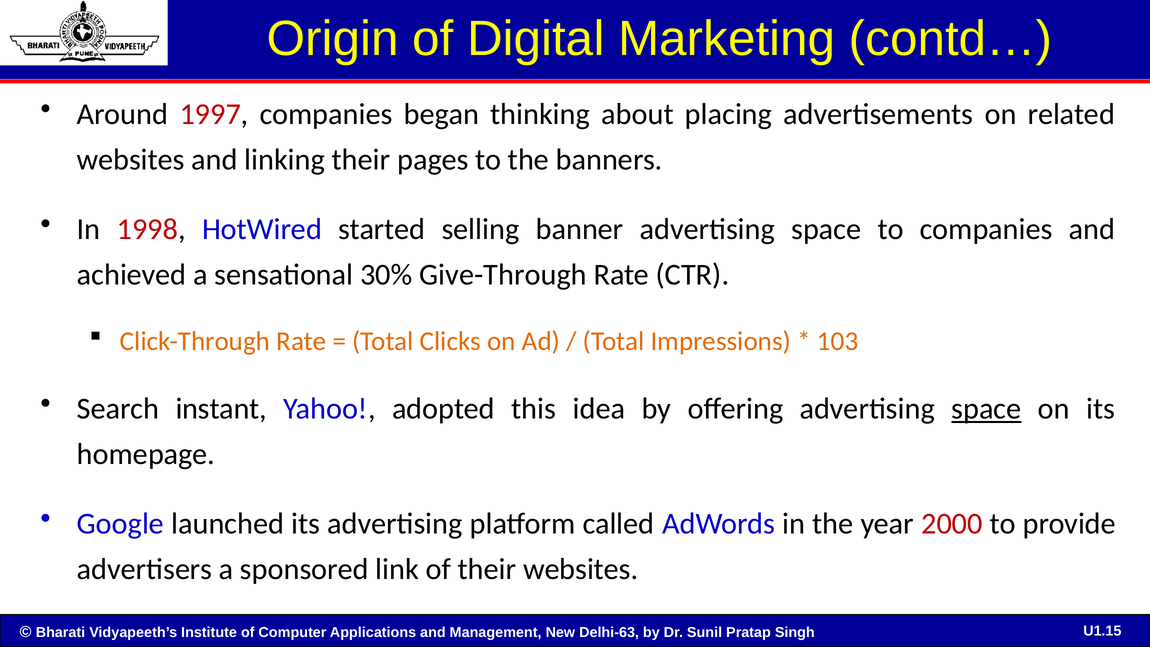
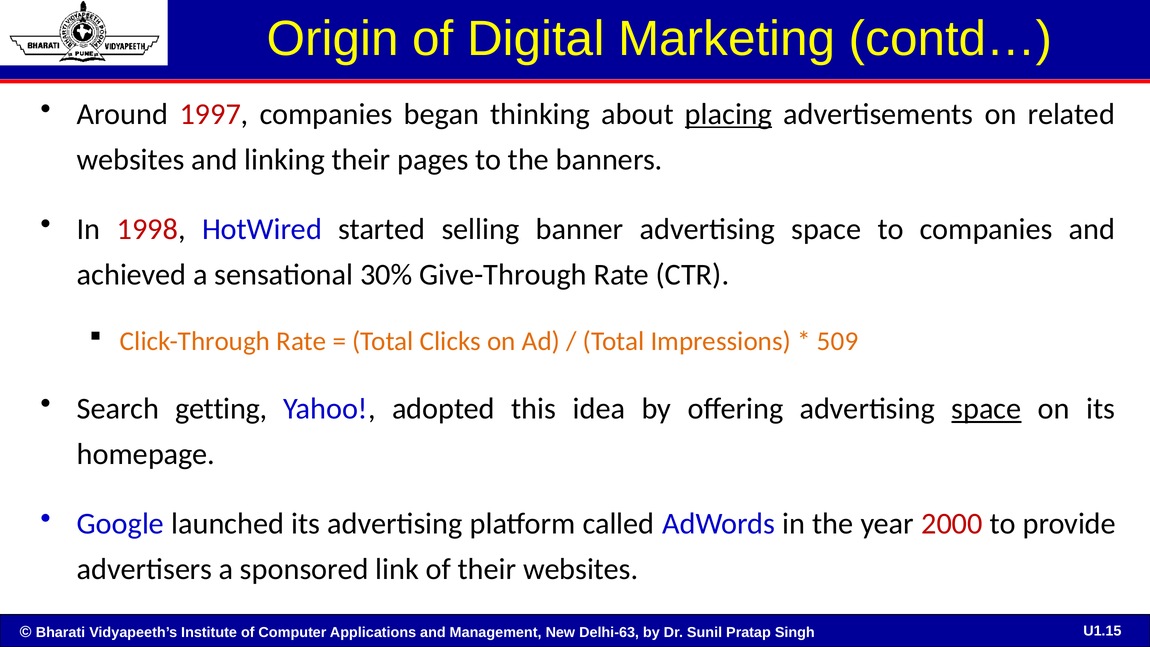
placing underline: none -> present (729, 114)
103: 103 -> 509 (838, 341)
instant: instant -> getting (221, 409)
